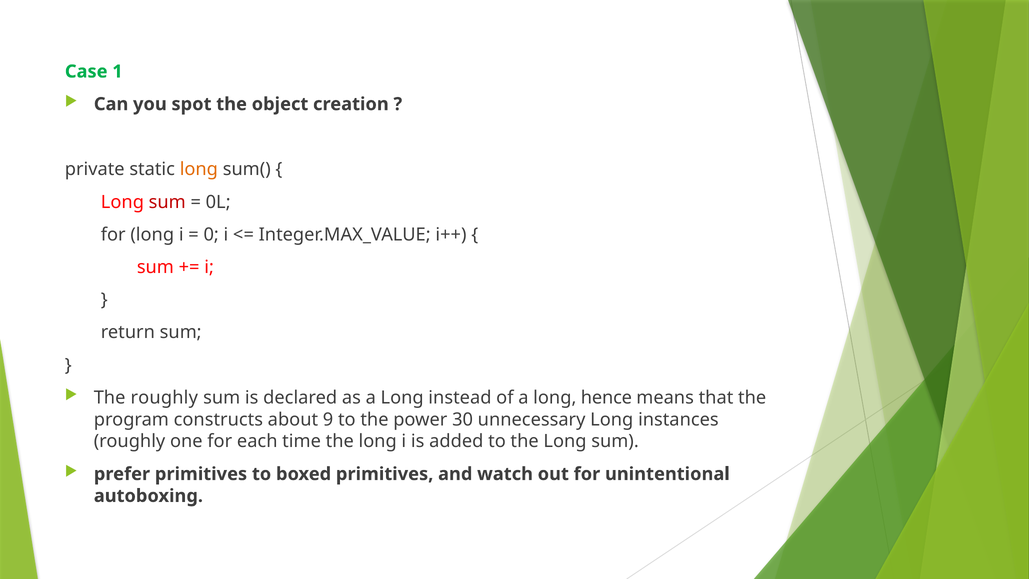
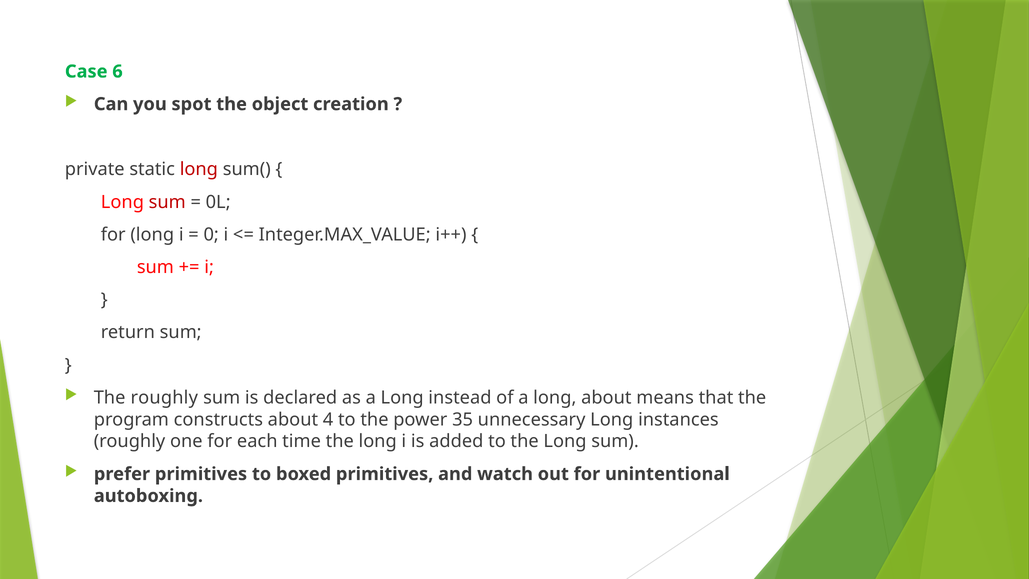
1: 1 -> 6 (118, 72)
long colour: orange -> red (199, 169)
long hence: hence -> about (606, 398)
9: 9 -> 4 (328, 419)
30: 30 -> 35 (463, 419)
